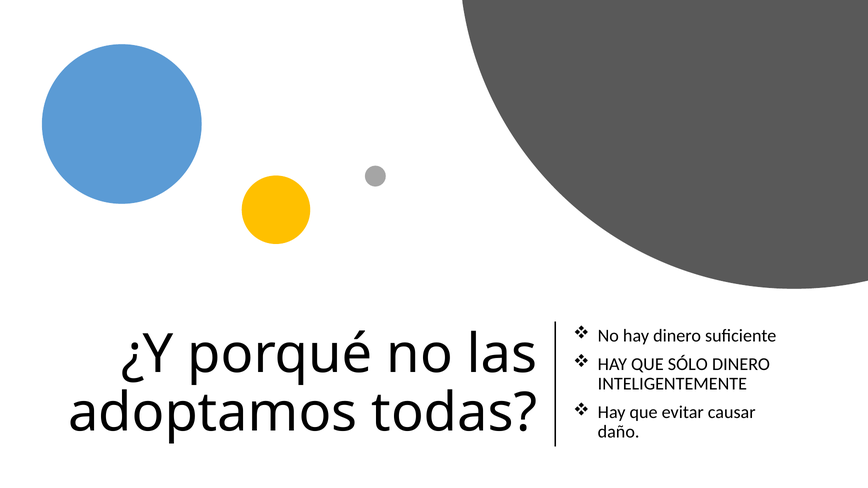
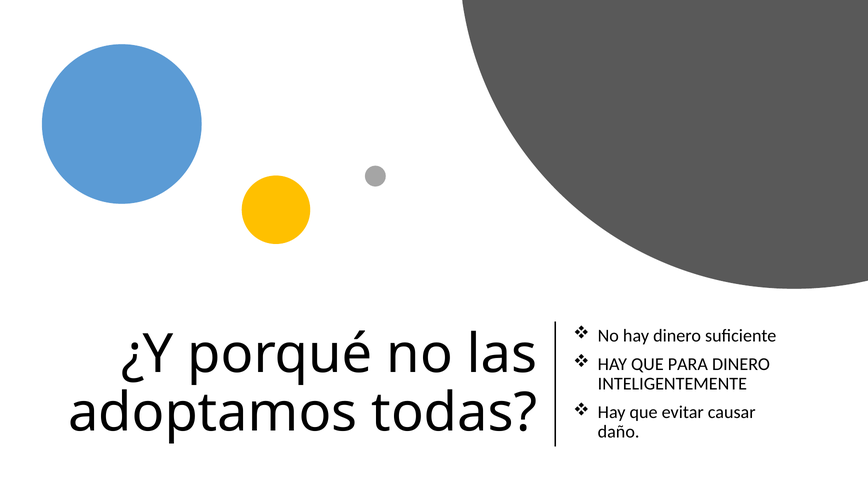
SÓLO: SÓLO -> PARA (688, 364)
